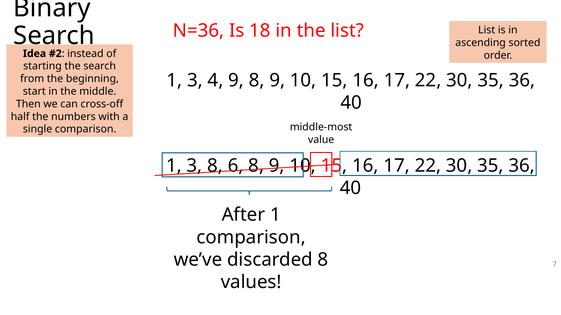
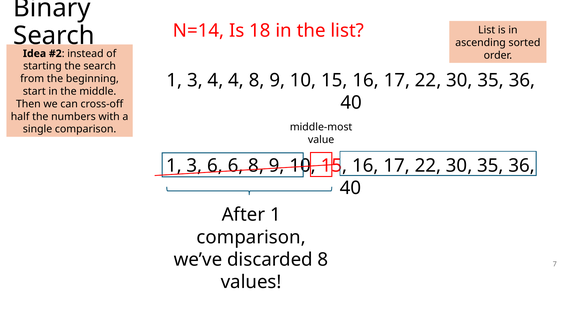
N=36: N=36 -> N=14 (199, 31)
4 9: 9 -> 4 (236, 81)
3 8: 8 -> 6 (215, 166)
